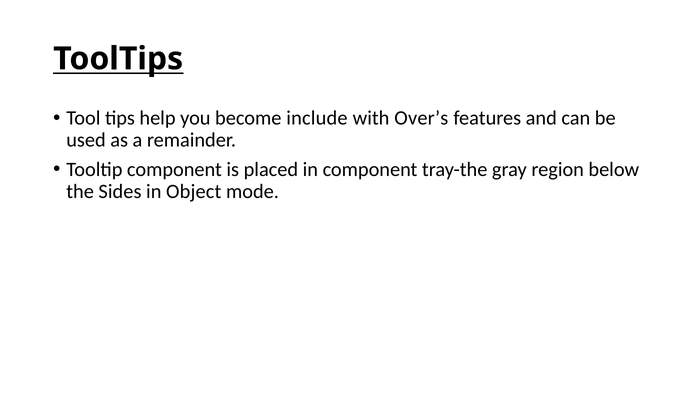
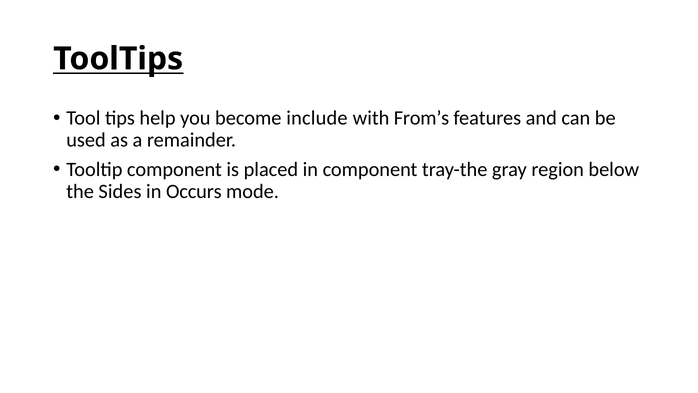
Over’s: Over’s -> From’s (421, 118)
Object: Object -> Occurs (194, 191)
